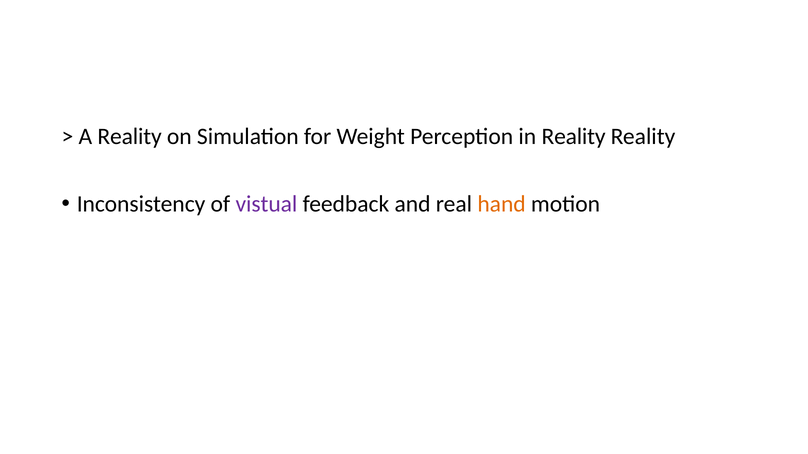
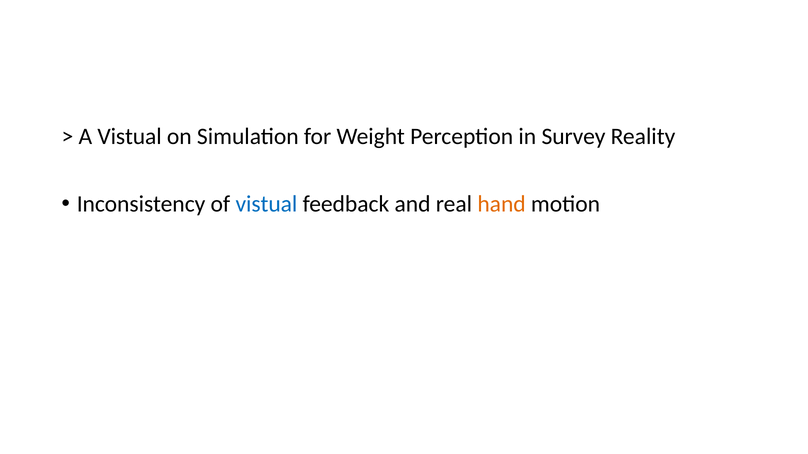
A Reality: Reality -> Vistual (130, 137)
in Reality: Reality -> Survey (573, 137)
vistual colour: purple -> blue (266, 204)
